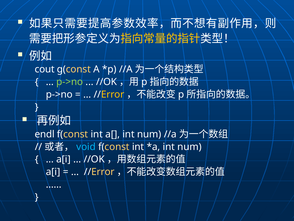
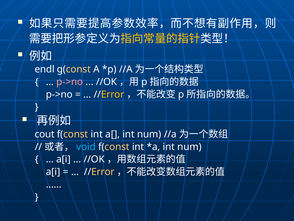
cout: cout -> endl (45, 69)
p->no colour: light green -> pink (70, 82)
endl: endl -> cout (45, 134)
